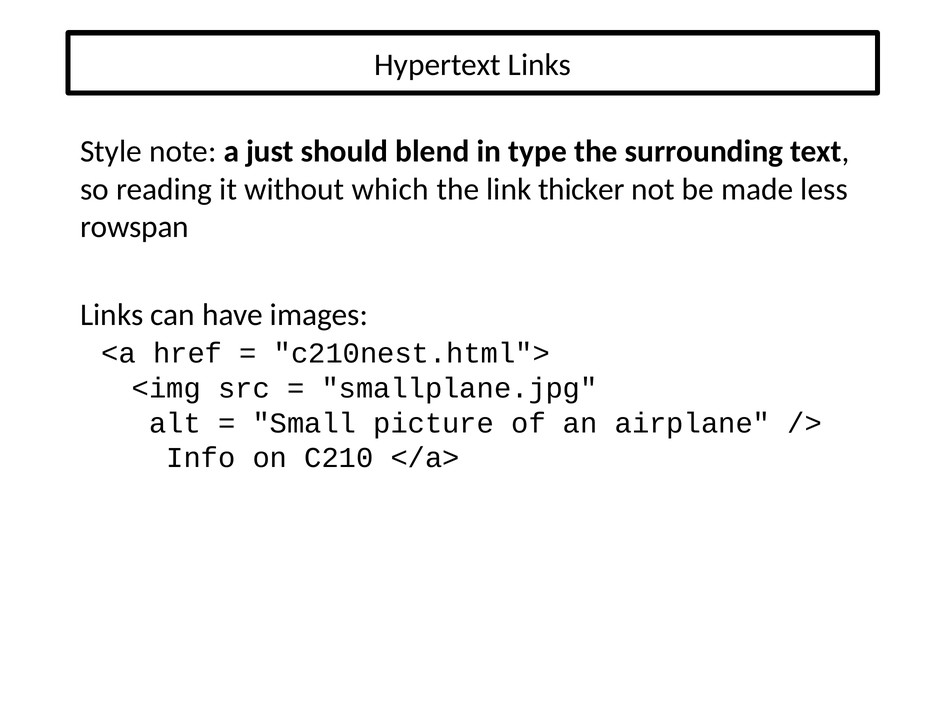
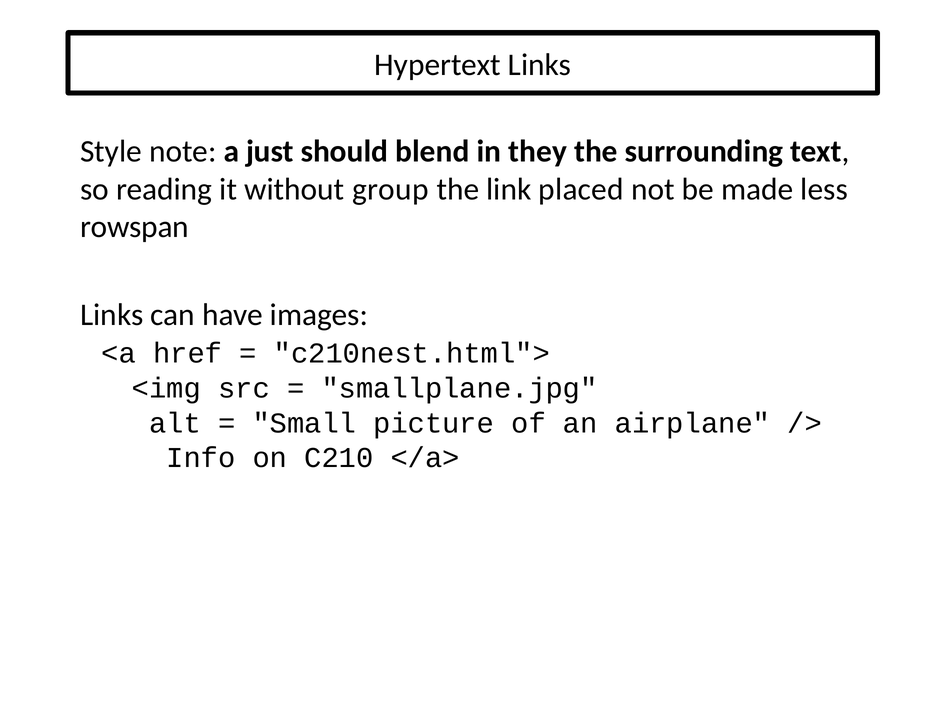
type: type -> they (538, 152)
which: which -> group (390, 189)
thicker: thicker -> placed (581, 189)
